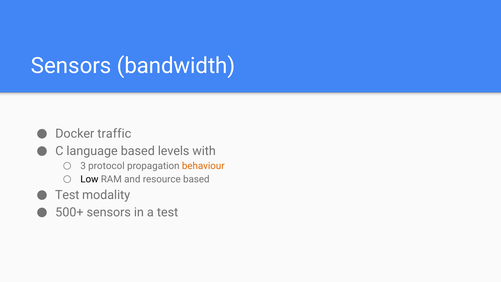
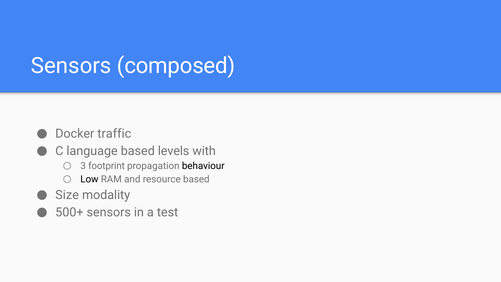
bandwidth: bandwidth -> composed (176, 66)
protocol: protocol -> footprint (107, 166)
behaviour colour: orange -> black (203, 166)
Test: Test -> Size (67, 195)
